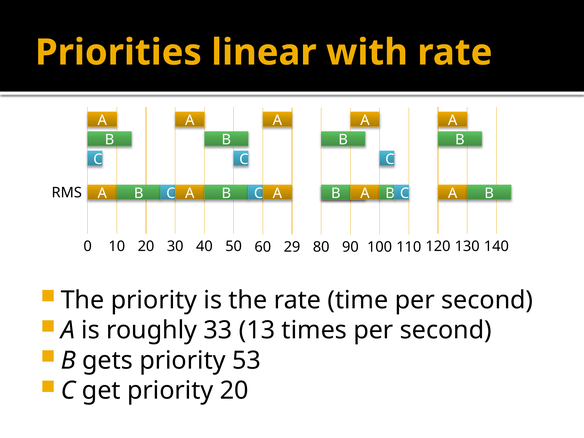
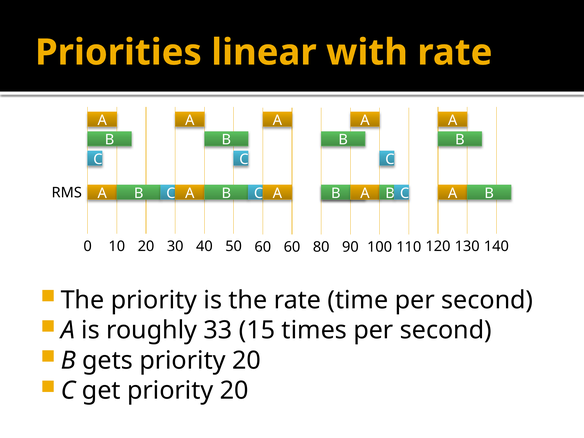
60 29: 29 -> 60 (292, 247)
13: 13 -> 15 (257, 330)
gets priority 53: 53 -> 20 (246, 360)
